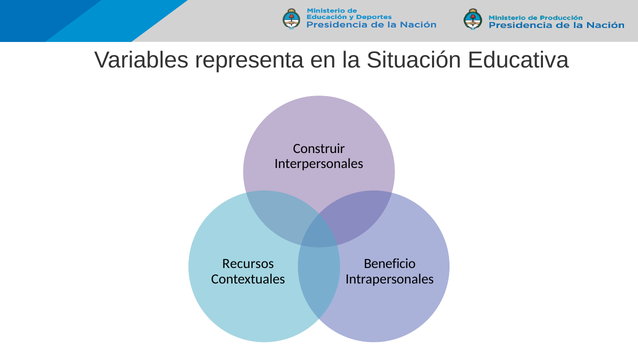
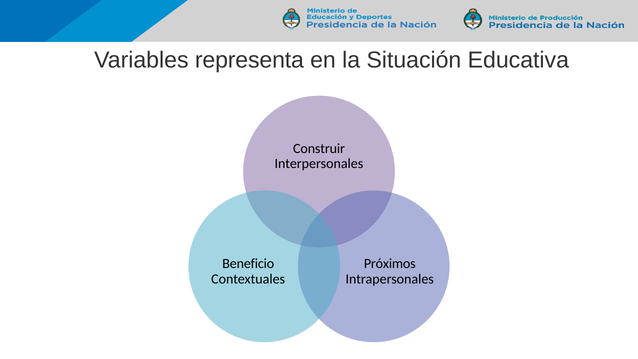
Recursos: Recursos -> Beneficio (248, 264)
Beneficio: Beneficio -> Próximos (390, 264)
